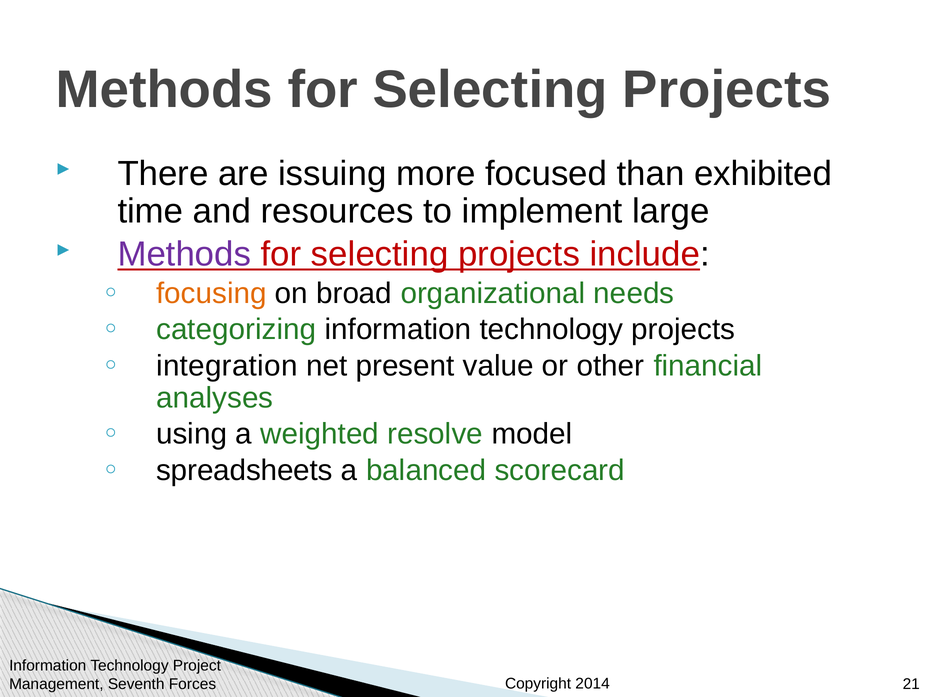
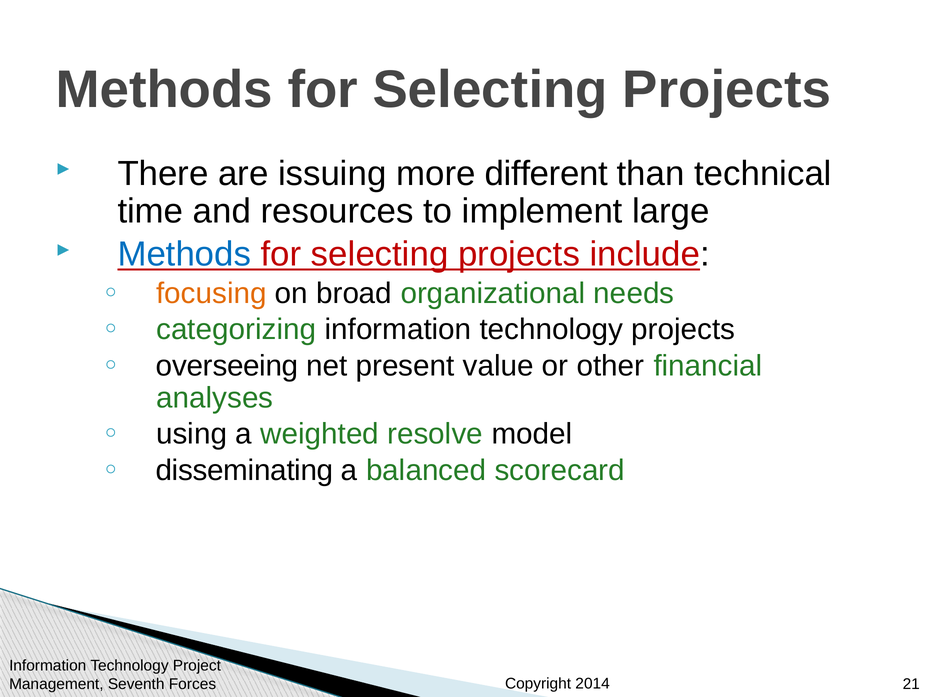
focused: focused -> different (546, 174)
exhibited: exhibited -> technical (763, 174)
Methods colour: purple -> blue (184, 254)
integration: integration -> overseeing (227, 366)
spreadsheets: spreadsheets -> disseminating (245, 470)
